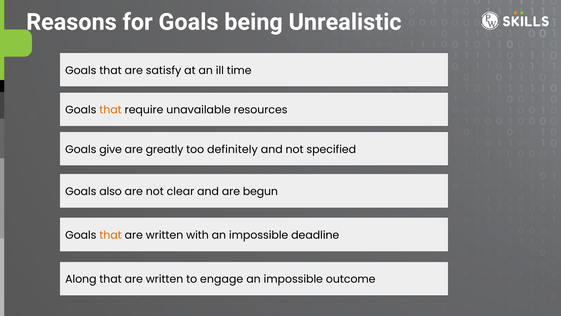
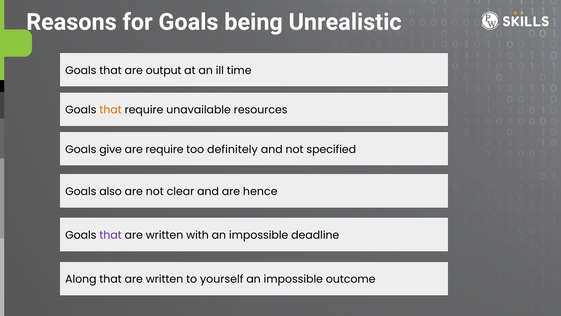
satisfy: satisfy -> output (164, 70)
are greatly: greatly -> require (165, 149)
begun: begun -> hence (260, 191)
that colour: orange -> purple (111, 235)
engage: engage -> yourself (222, 279)
